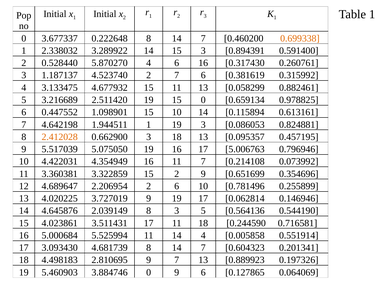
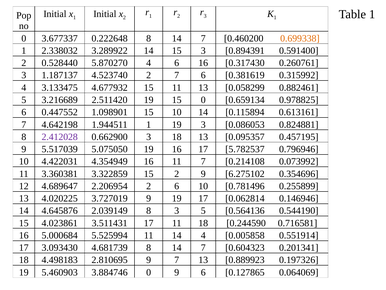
2.412028 colour: orange -> purple (60, 137)
5.006763: 5.006763 -> 5.782537 (245, 149)
0.651699: 0.651699 -> 6.275102 (245, 174)
